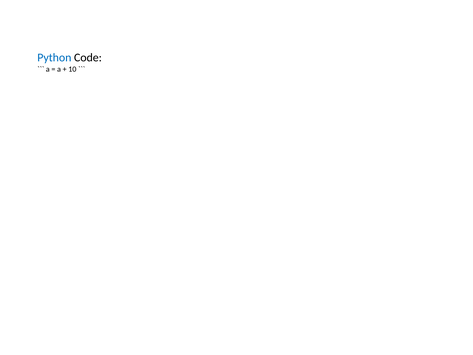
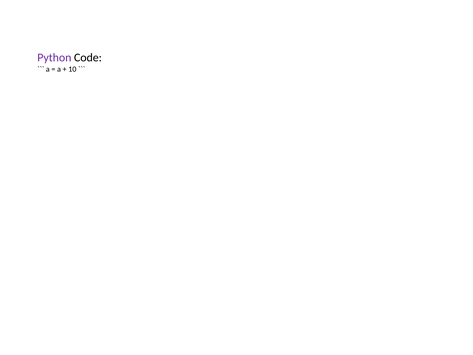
Python colour: blue -> purple (54, 58)
